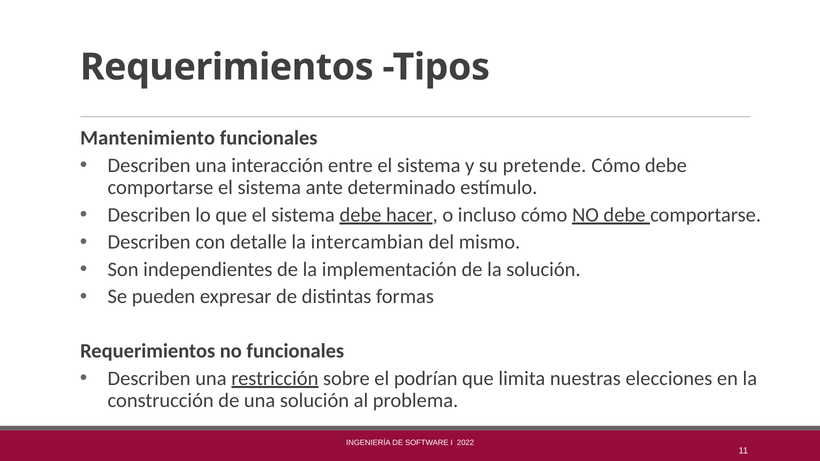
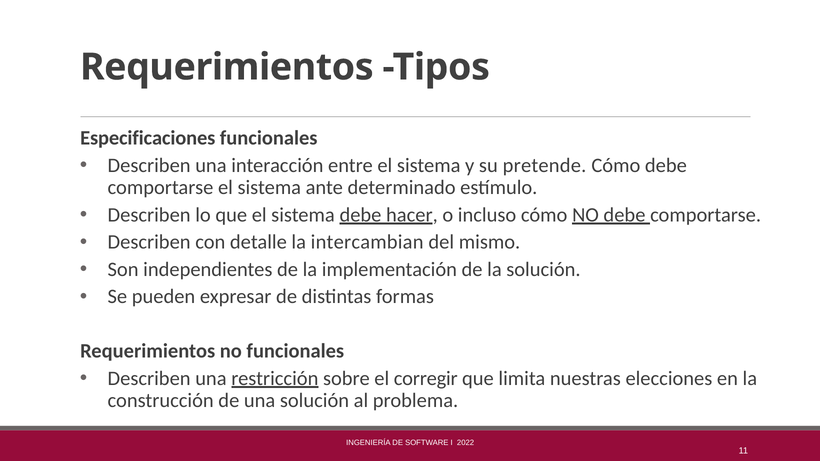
Mantenimiento: Mantenimiento -> Especificaciones (148, 138)
podrían: podrían -> corregir (426, 379)
